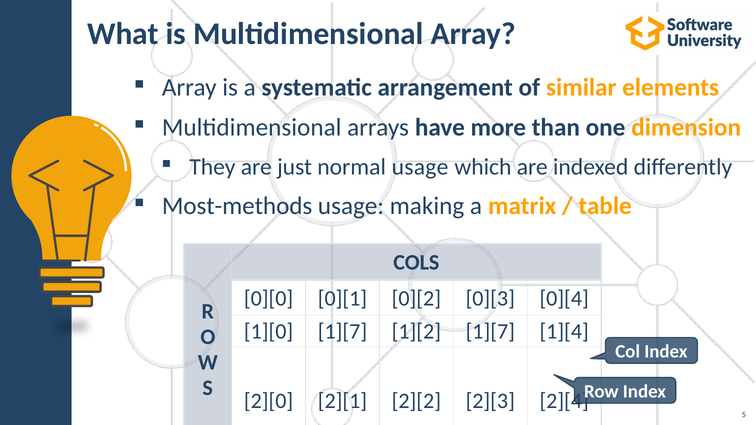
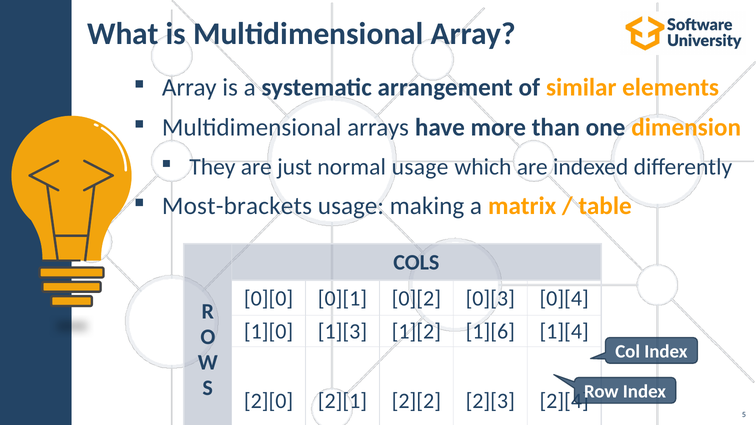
Most-methods: Most-methods -> Most-brackets (237, 206)
1][0 1][7: 1][7 -> 1][3 (342, 332)
1][2 1][7: 1][7 -> 1][6 (490, 332)
